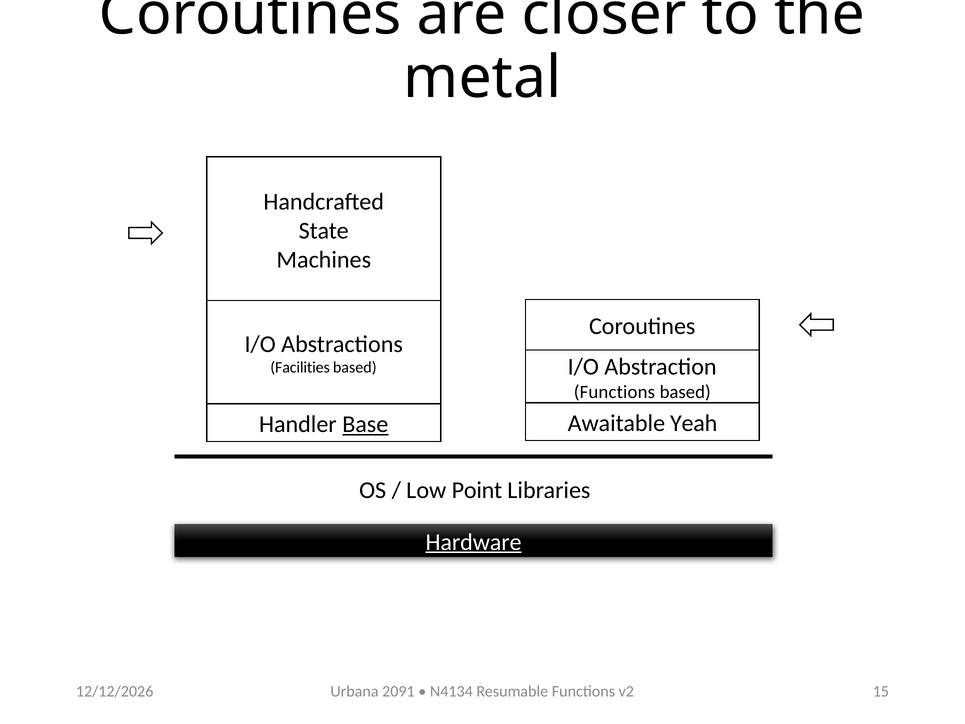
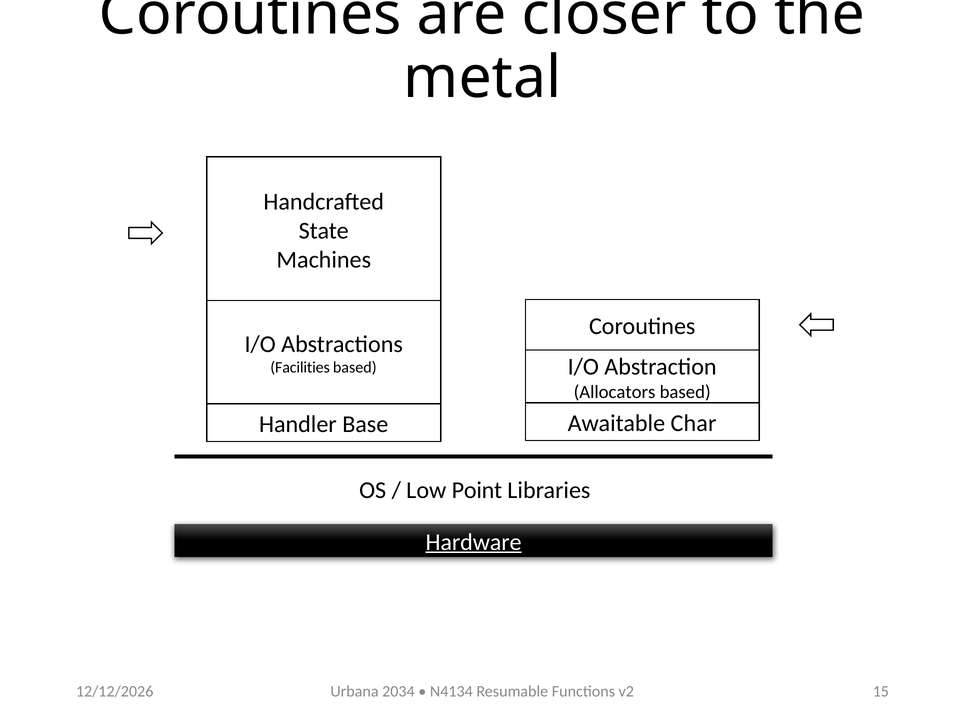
Functions: Functions -> Allocators (615, 392)
Base underline: present -> none (365, 424)
Yeah: Yeah -> Char (693, 423)
2091: 2091 -> 2034 (398, 691)
